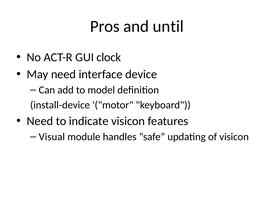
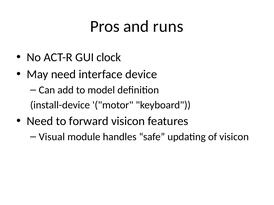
until: until -> runs (168, 27)
indicate: indicate -> forward (89, 121)
